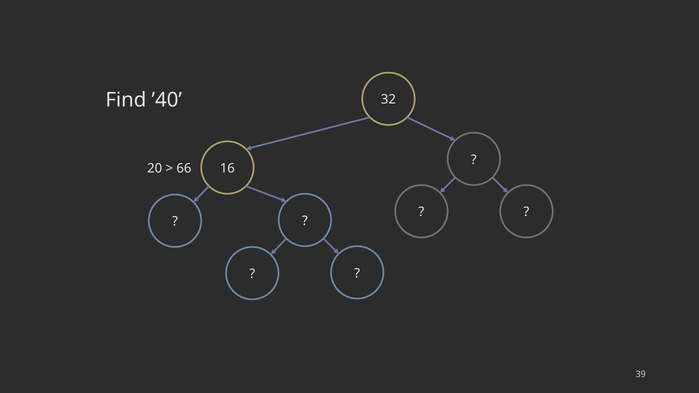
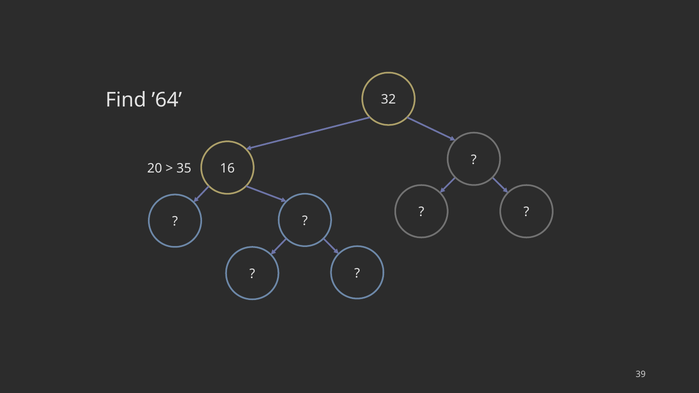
’40: ’40 -> ’64 (167, 100)
66: 66 -> 35 (184, 168)
